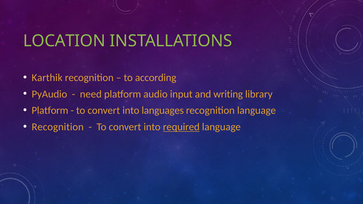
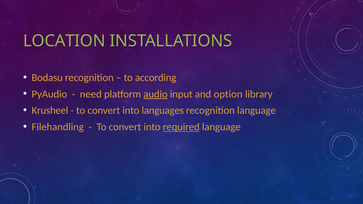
Karthik: Karthik -> Bodasu (47, 78)
audio underline: none -> present (156, 94)
writing: writing -> option (228, 94)
Platform: Platform -> Krusheel (50, 111)
Recognition: Recognition -> Filehandling (58, 127)
